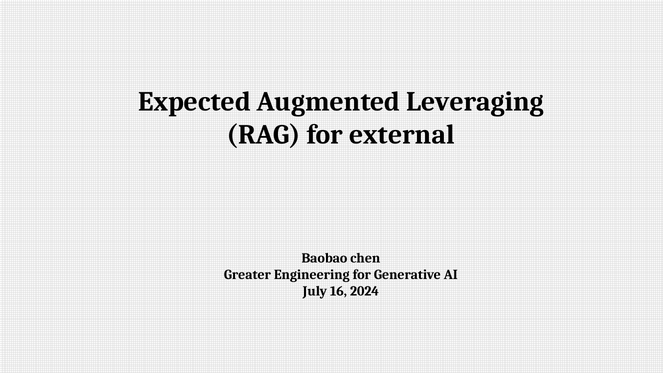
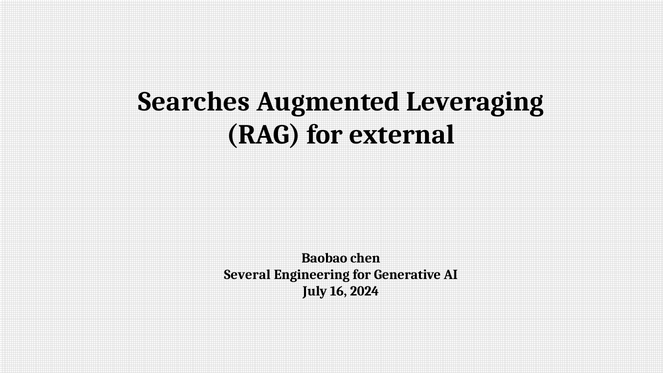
Expected: Expected -> Searches (194, 101)
Greater: Greater -> Several (247, 274)
